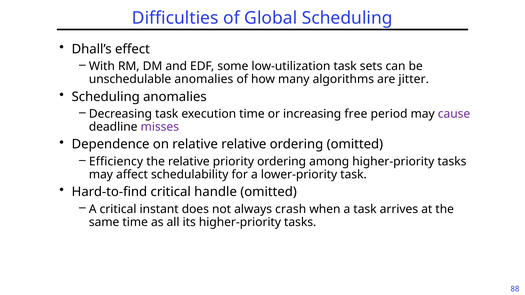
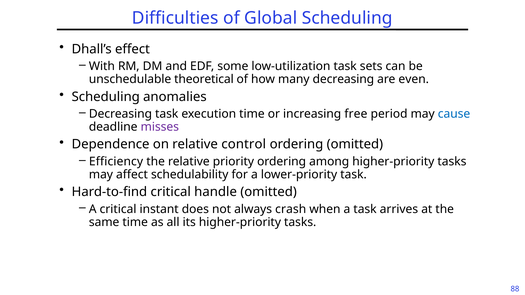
unschedulable anomalies: anomalies -> theoretical (204, 79)
many algorithms: algorithms -> decreasing (343, 79)
jitter: jitter -> even (414, 79)
cause colour: purple -> blue (454, 114)
relative relative: relative -> control (244, 144)
